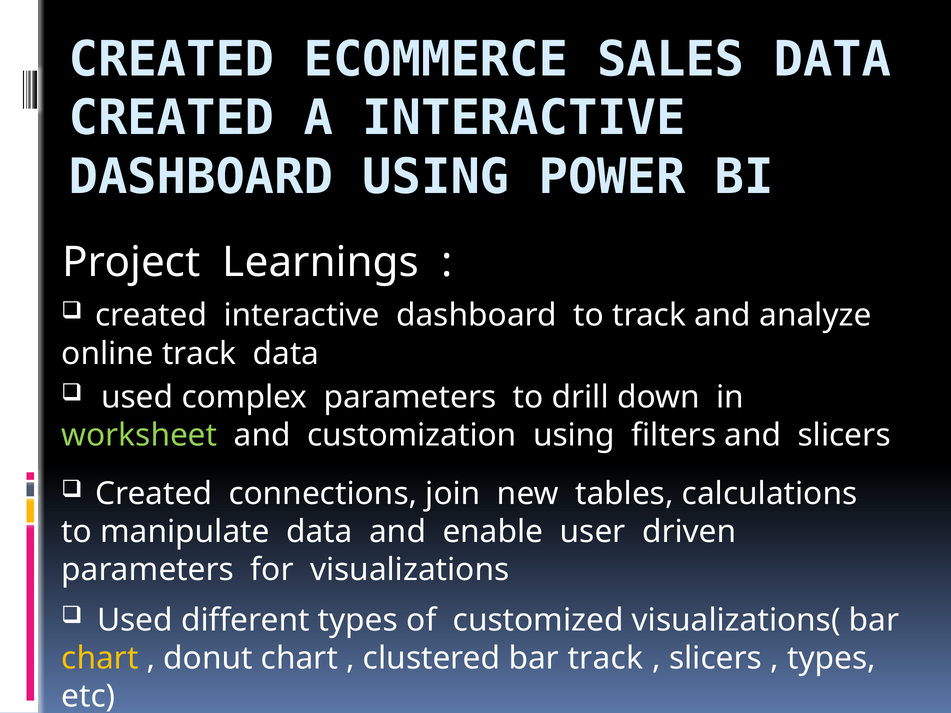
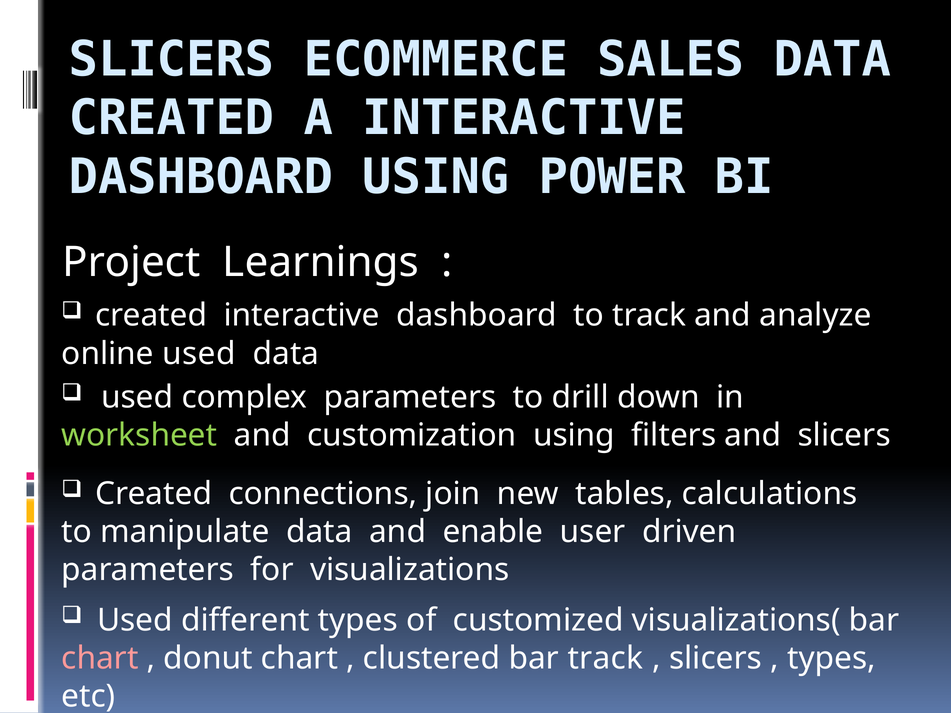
CREATED: CREATED -> SLICERS (172, 60)
online track: track -> used (199, 354)
chart colour: yellow -> pink (100, 658)
